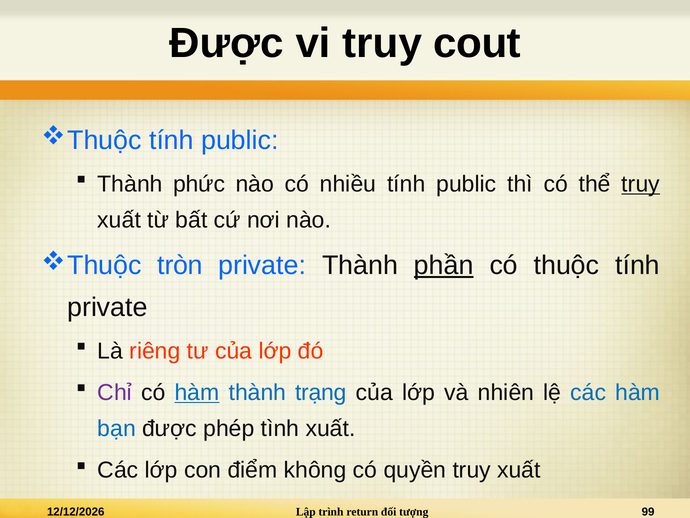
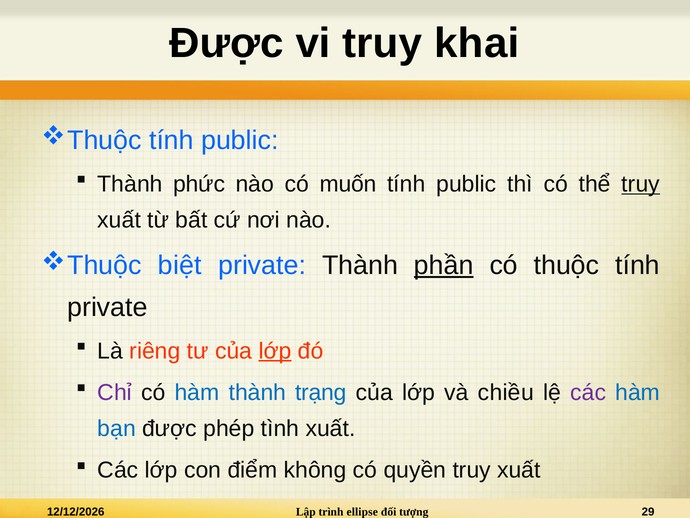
cout: cout -> khai (477, 43)
nhiều: nhiều -> muốn (348, 184)
tròn: tròn -> biệt (180, 265)
lớp underline: none -> present (275, 351)
hàm underline: present -> none (197, 392)
nhiên: nhiên -> chiều (506, 392)
các colour: blue -> purple (588, 392)
return: return -> ellipse (362, 511)
99: 99 -> 29 (648, 511)
